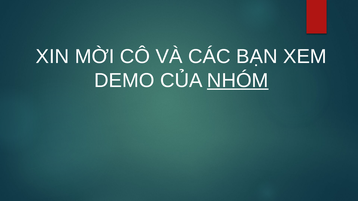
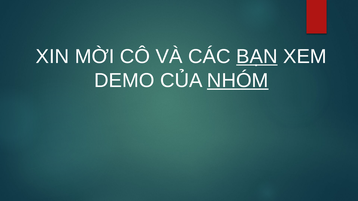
BẠN underline: none -> present (257, 56)
